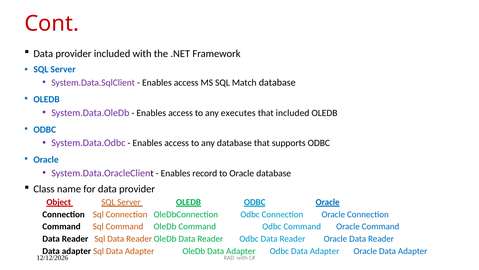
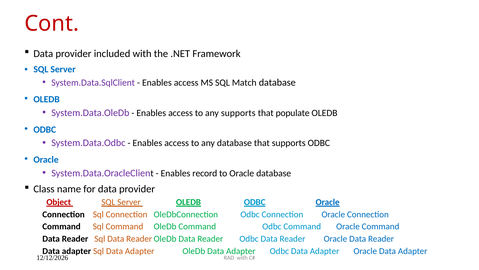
any executes: executes -> supports (238, 113)
that included: included -> populate (293, 113)
